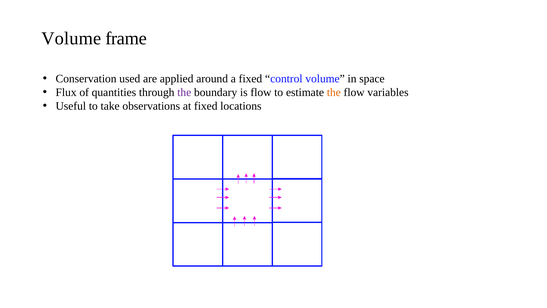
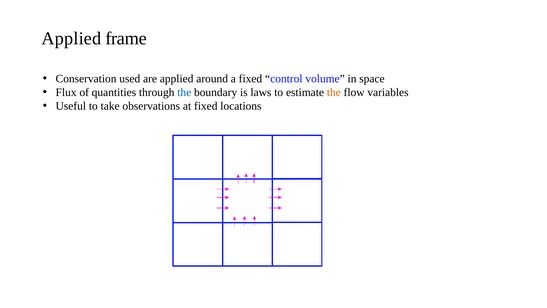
Volume: Volume -> Applied (71, 39)
the colour: purple -> blue (184, 92)
is flow: flow -> laws (261, 92)
